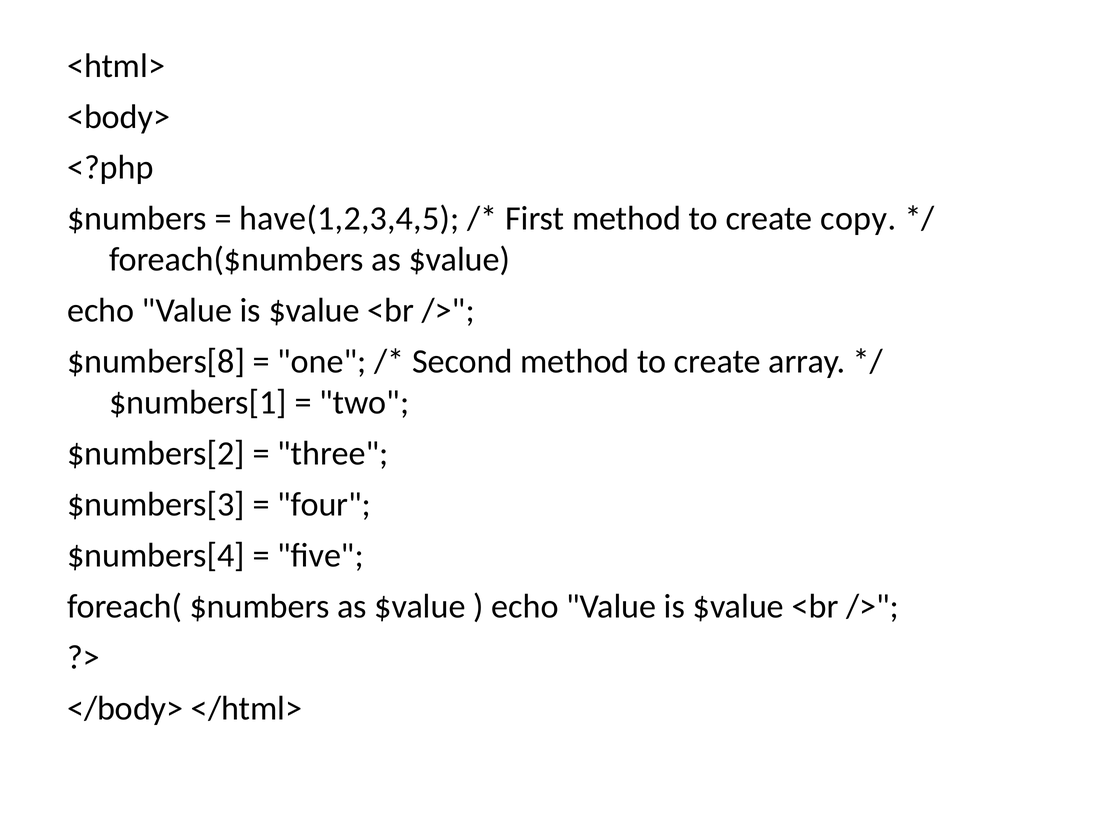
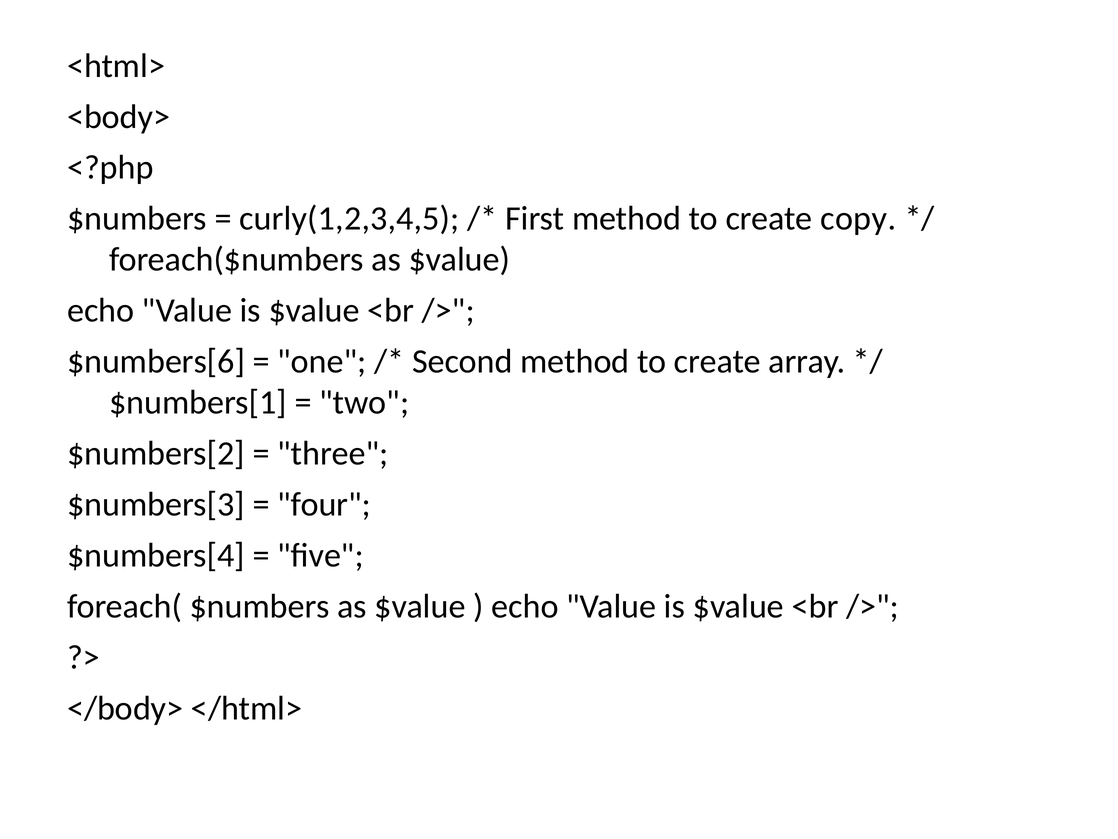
have(1,2,3,4,5: have(1,2,3,4,5 -> curly(1,2,3,4,5 (349, 219)
$numbers[8: $numbers[8 -> $numbers[6 (156, 361)
